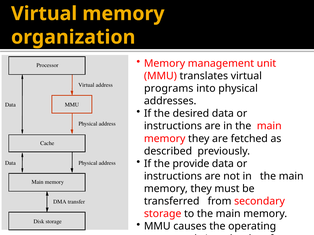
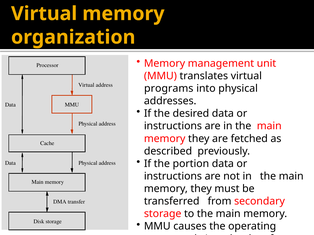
provide: provide -> portion (191, 164)
